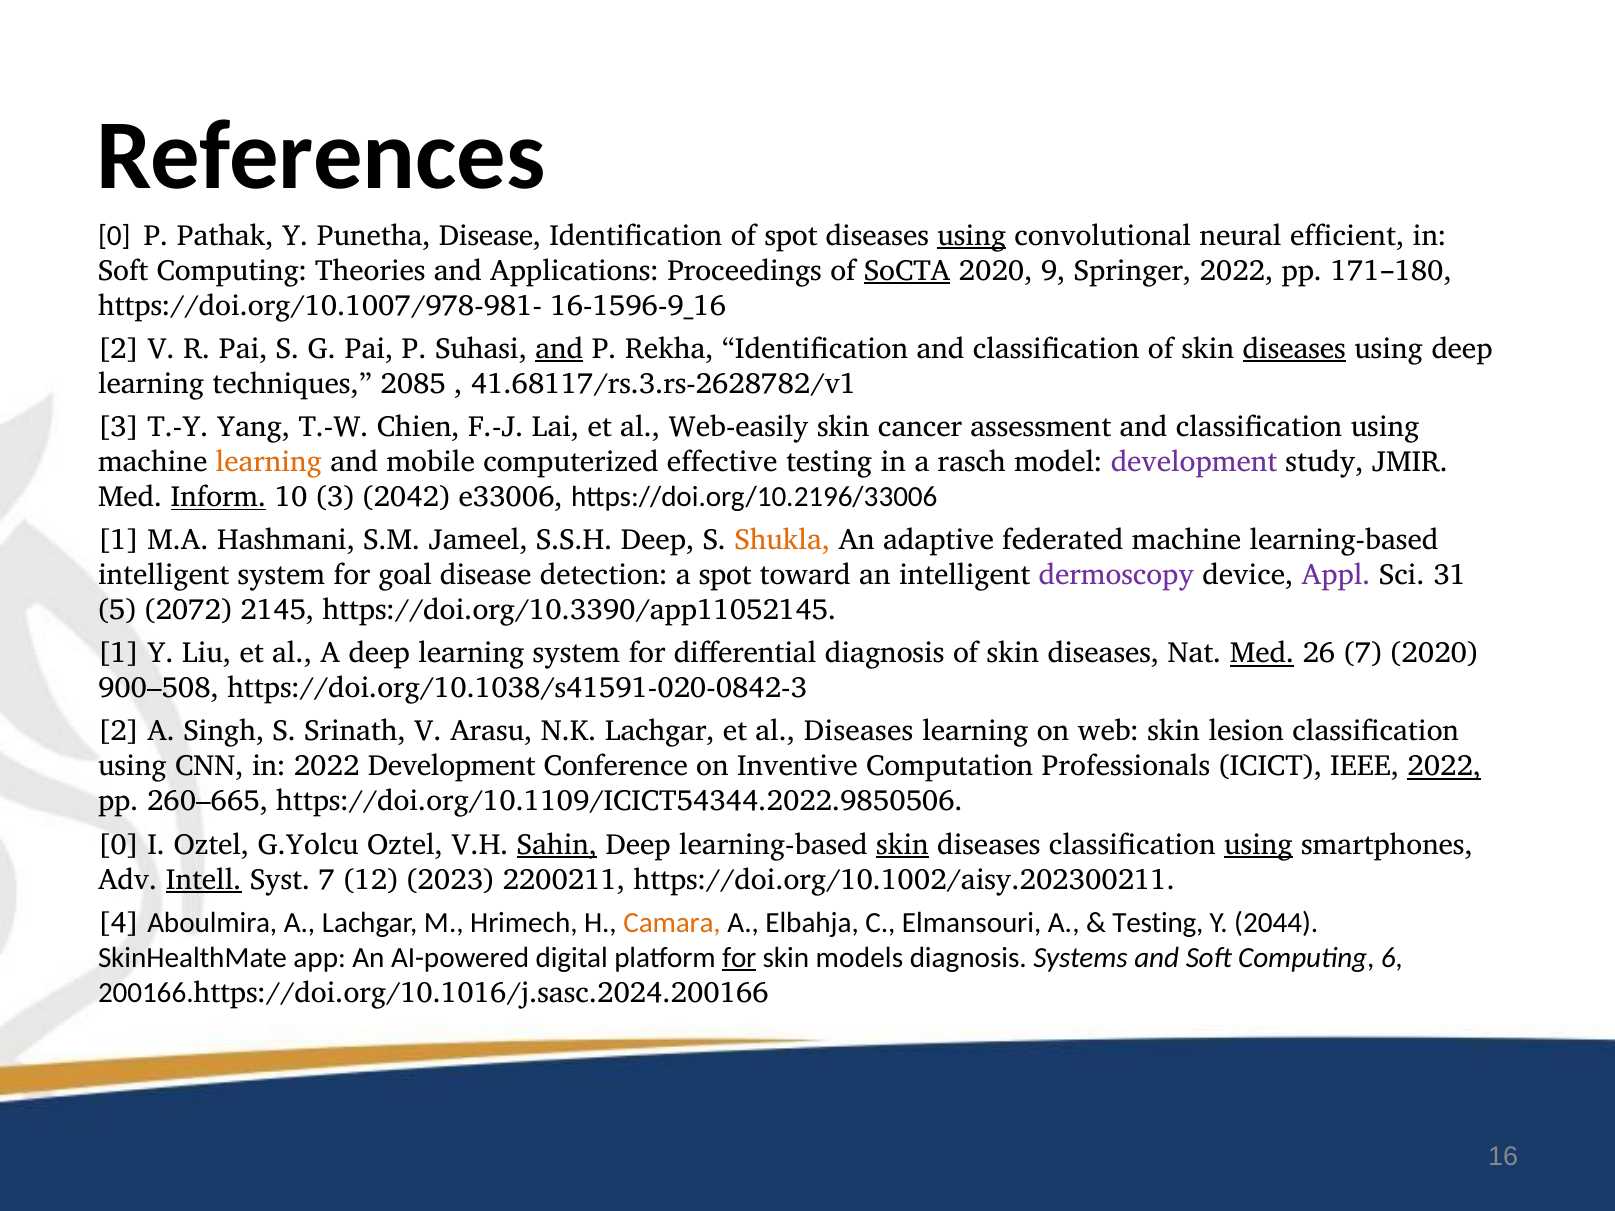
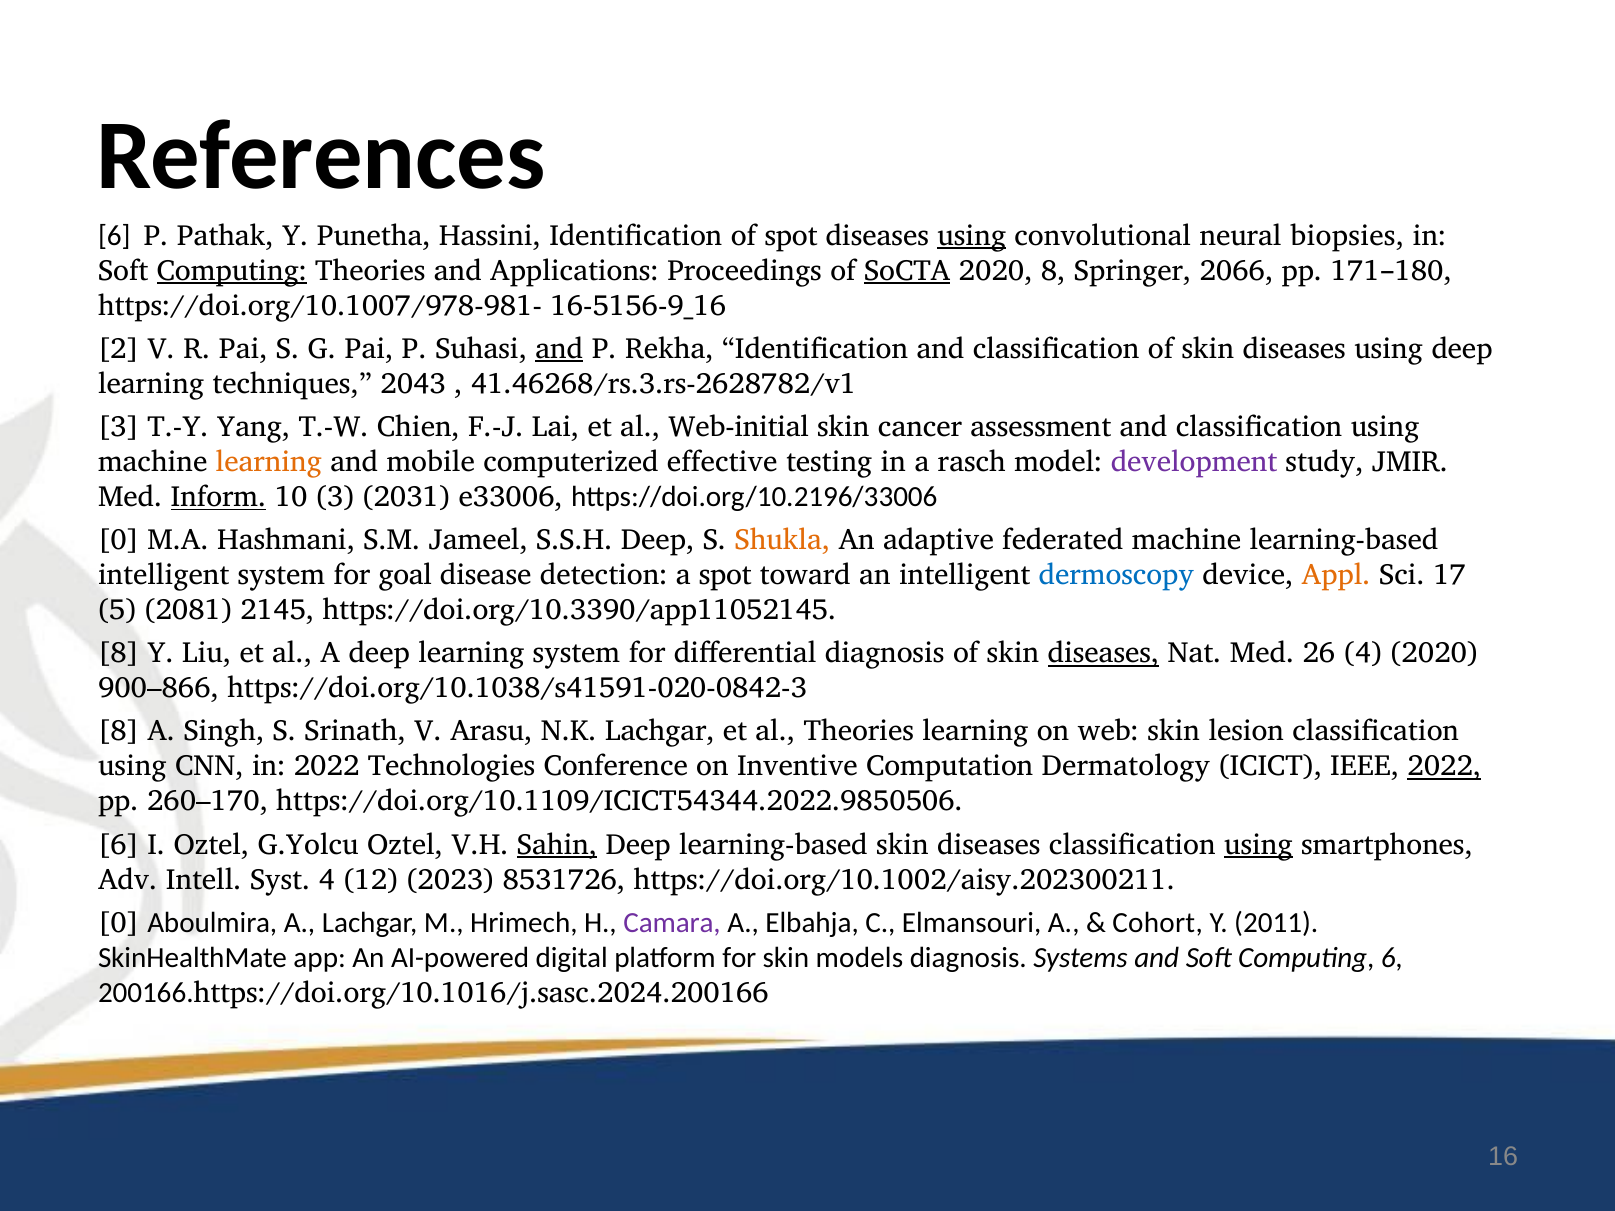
0: 0 -> 6 (114, 236)
Punetha Disease: Disease -> Hassini (490, 236)
efficient: efficient -> biopsies (1347, 236)
Computing underline: none -> present (232, 271)
2020 9: 9 -> 8 (1053, 271)
Springer 2022: 2022 -> 2066 (1236, 271)
16-1596-9_16: 16-1596-9_16 -> 16-5156-9_16 (638, 306)
diseases underline: present -> none (1294, 349)
2085: 2085 -> 2043 (413, 384)
41.68117/rs.3.rs-2628782/v1: 41.68117/rs.3.rs-2628782/v1 -> 41.46268/rs.3.rs-2628782/v1 (664, 384)
Web-easily: Web-easily -> Web-initial (739, 427)
2042: 2042 -> 2031 (406, 497)
1: 1 -> 0 (119, 540)
dermoscopy colour: purple -> blue (1116, 575)
Appl colour: purple -> orange (1336, 575)
31: 31 -> 17 (1450, 575)
2072: 2072 -> 2081 (188, 610)
1: 1 -> 8 (119, 653)
diseases underline: none -> present (1103, 653)
Med underline: present -> none (1262, 653)
26 7: 7 -> 4 (1363, 653)
900–508: 900–508 -> 900–866 (158, 688)
2: 2 -> 8 (119, 731)
al Diseases: Diseases -> Theories (859, 731)
2022 Development: Development -> Technologies (452, 766)
Professionals: Professionals -> Dermatology (1126, 766)
260–665: 260–665 -> 260–170 (207, 801)
0: 0 -> 6 (119, 845)
skin underline: present -> none (902, 845)
Intell underline: present -> none (204, 880)
Syst 7: 7 -> 4 (327, 880)
2200211: 2200211 -> 8531726 (564, 880)
4: 4 -> 0 (119, 923)
Camara colour: orange -> purple (672, 923)
Testing: Testing -> Cohort (1158, 923)
2044: 2044 -> 2011 (1276, 923)
for underline: present -> none (739, 958)
